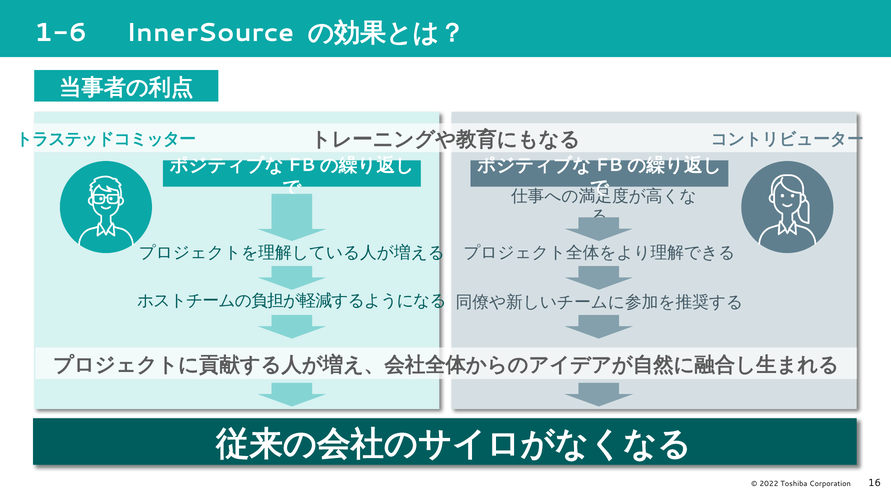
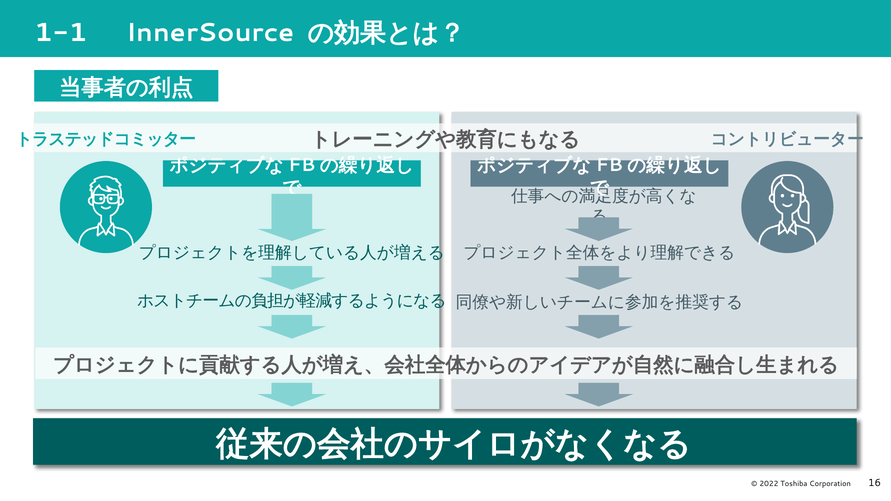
1-6: 1-6 -> 1-1 (61, 33)
